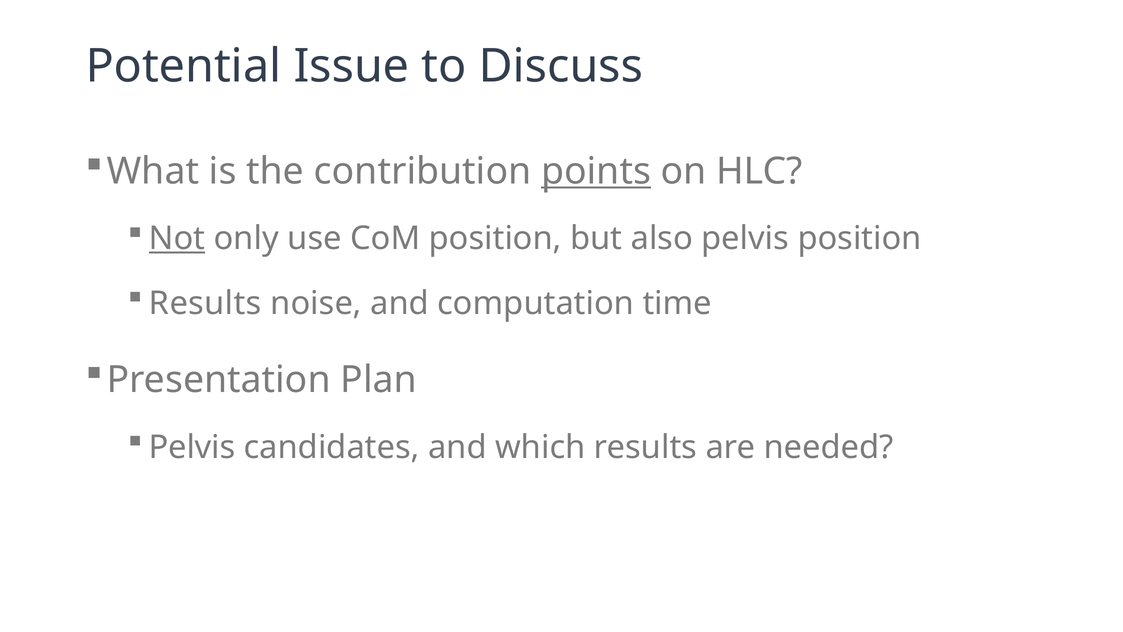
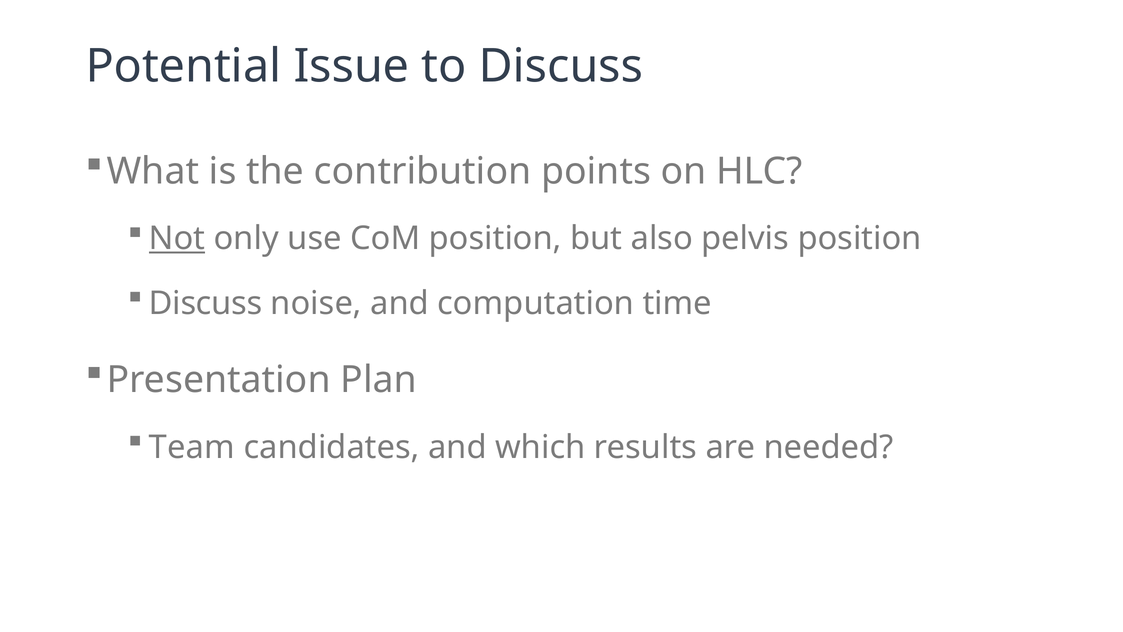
points underline: present -> none (596, 171)
Results: Results -> Discuss (206, 303)
Pelvis: Pelvis -> Team (192, 447)
